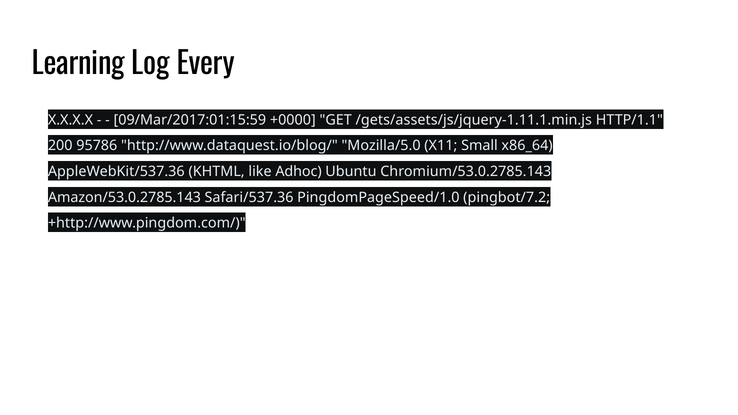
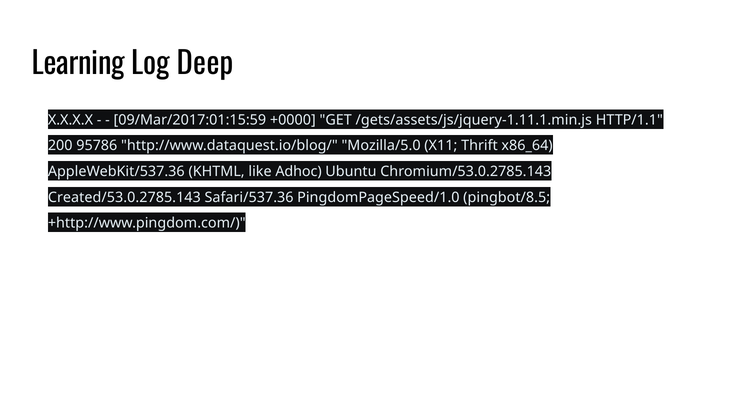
Every: Every -> Deep (205, 64)
Small: Small -> Thrift (479, 146)
Amazon/53.0.2785.143: Amazon/53.0.2785.143 -> Created/53.0.2785.143 (124, 197)
pingbot/7.2: pingbot/7.2 -> pingbot/8.5 (507, 197)
